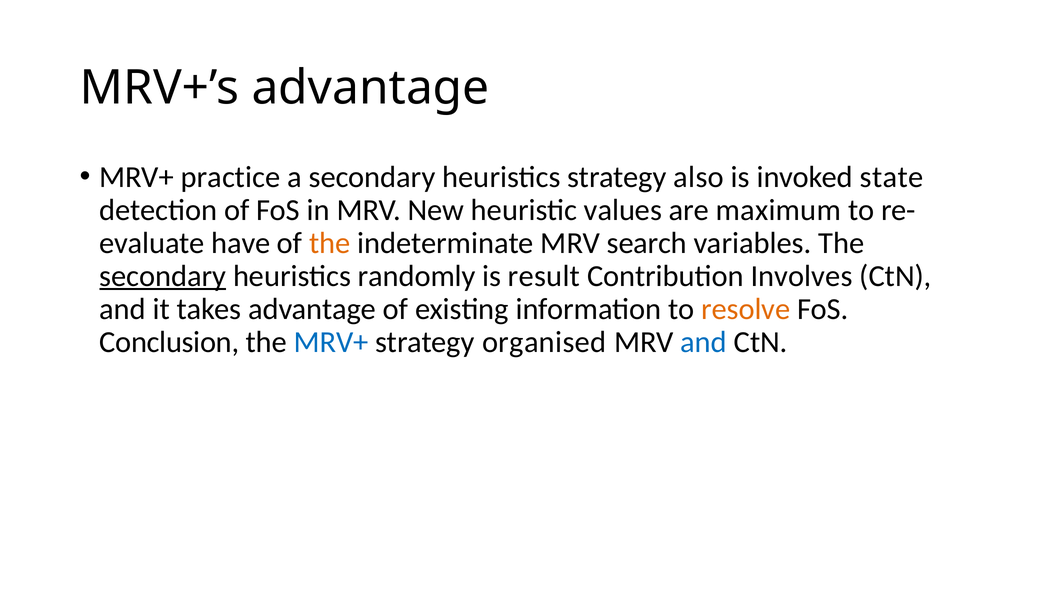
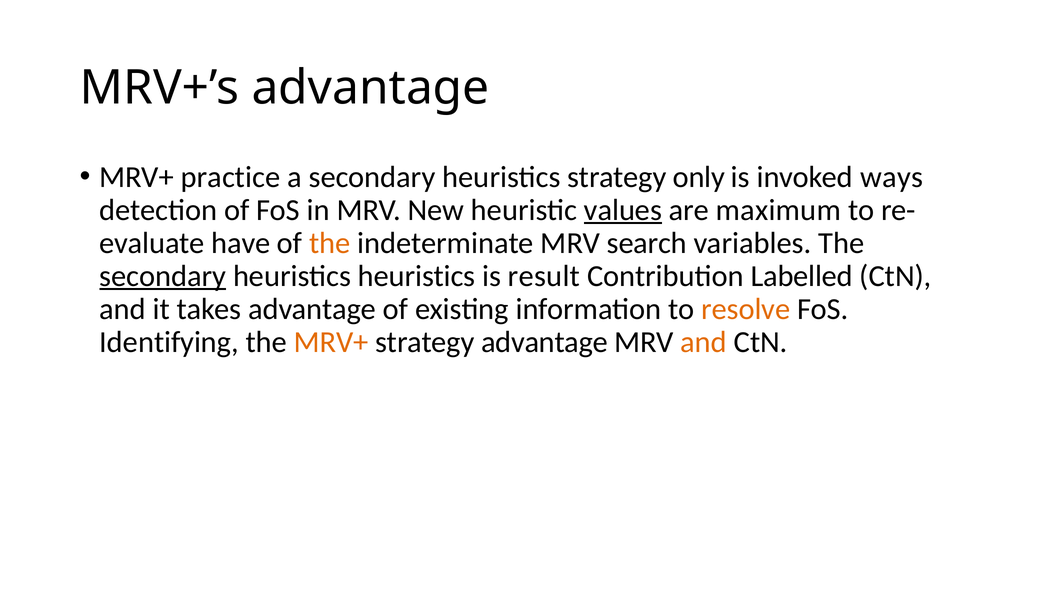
also: also -> only (699, 177)
state: state -> ways (892, 177)
values underline: none -> present (623, 210)
heuristics randomly: randomly -> heuristics (417, 276)
Involves: Involves -> Labelled (802, 276)
Conclusion: Conclusion -> Identifying (169, 342)
MRV+ colour: blue -> orange (331, 342)
strategy organised: organised -> advantage (544, 342)
and colour: blue -> orange (704, 342)
